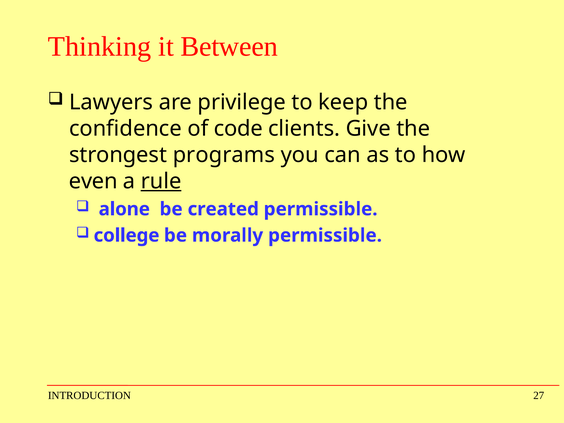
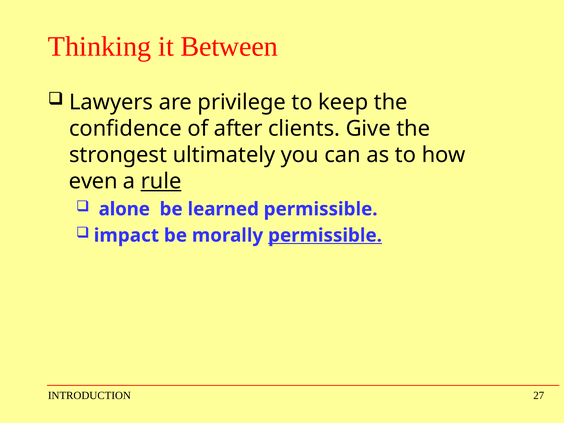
code: code -> after (238, 128)
programs: programs -> ultimately (224, 155)
created: created -> learned (223, 209)
college: college -> impact (126, 235)
permissible underline: none -> present (325, 235)
